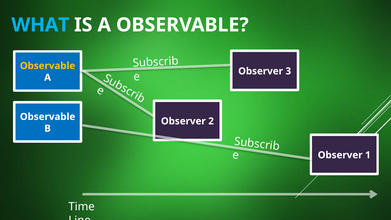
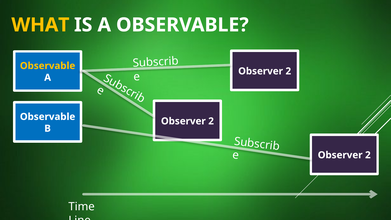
WHAT colour: light blue -> yellow (40, 25)
3: 3 -> 2 (288, 71)
1: 1 -> 2 (368, 155)
